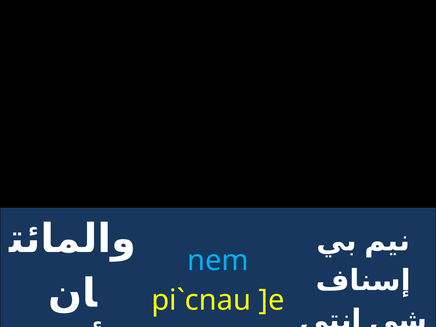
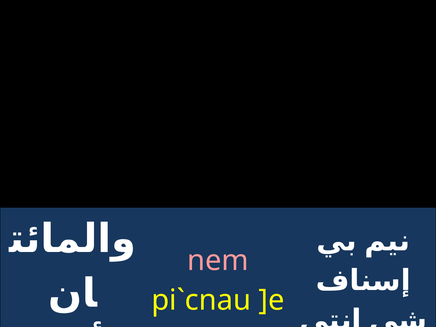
nem colour: light blue -> pink (218, 261)
